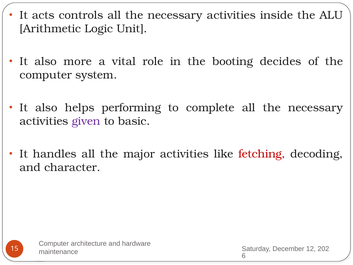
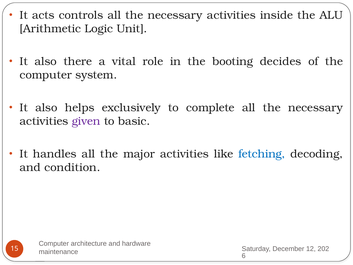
more: more -> there (78, 61)
performing: performing -> exclusively (131, 108)
fetching colour: red -> blue (262, 154)
character: character -> condition (72, 167)
